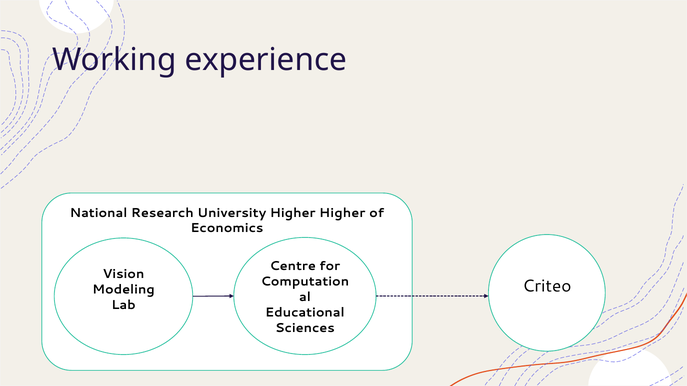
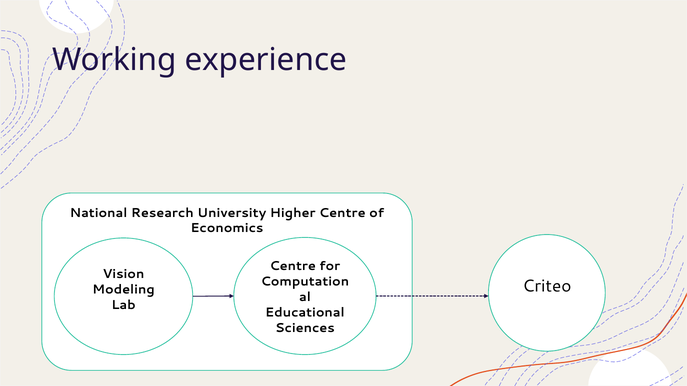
Higher Higher: Higher -> Centre (342, 213)
